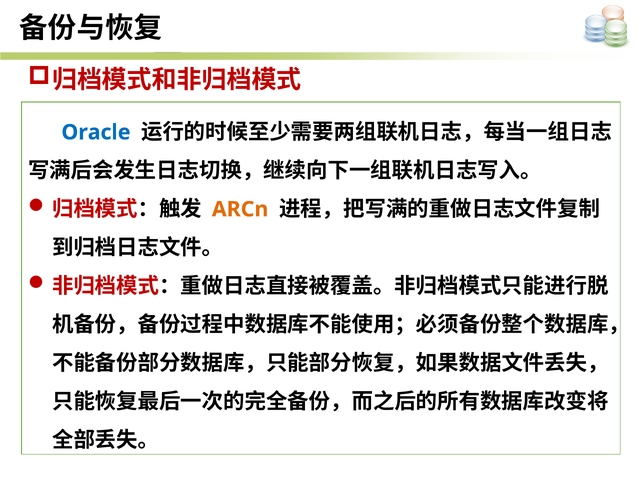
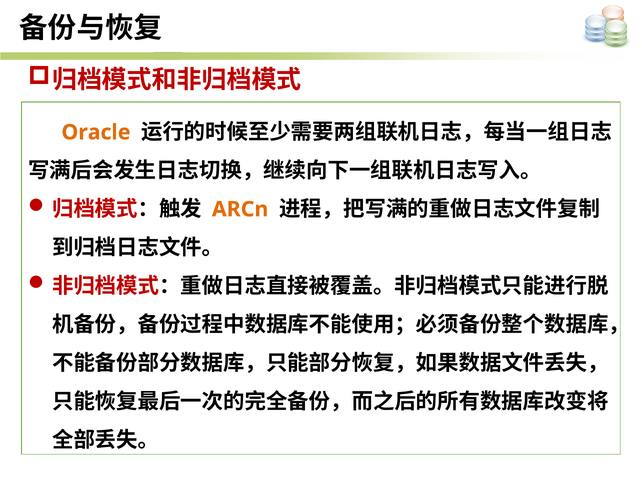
Oracle colour: blue -> orange (96, 132)
